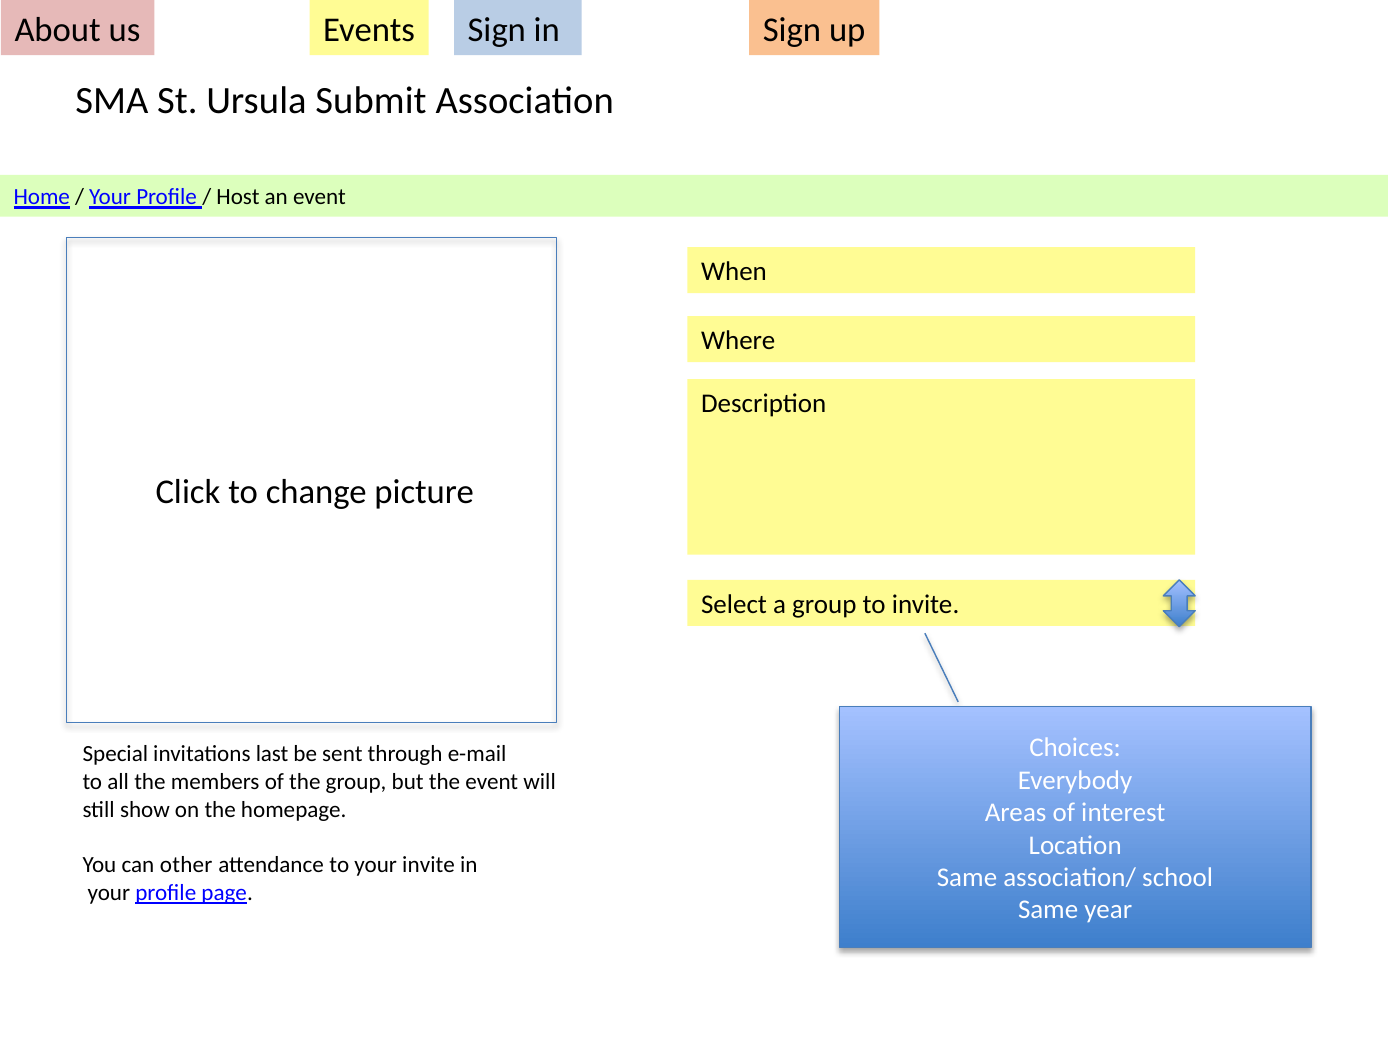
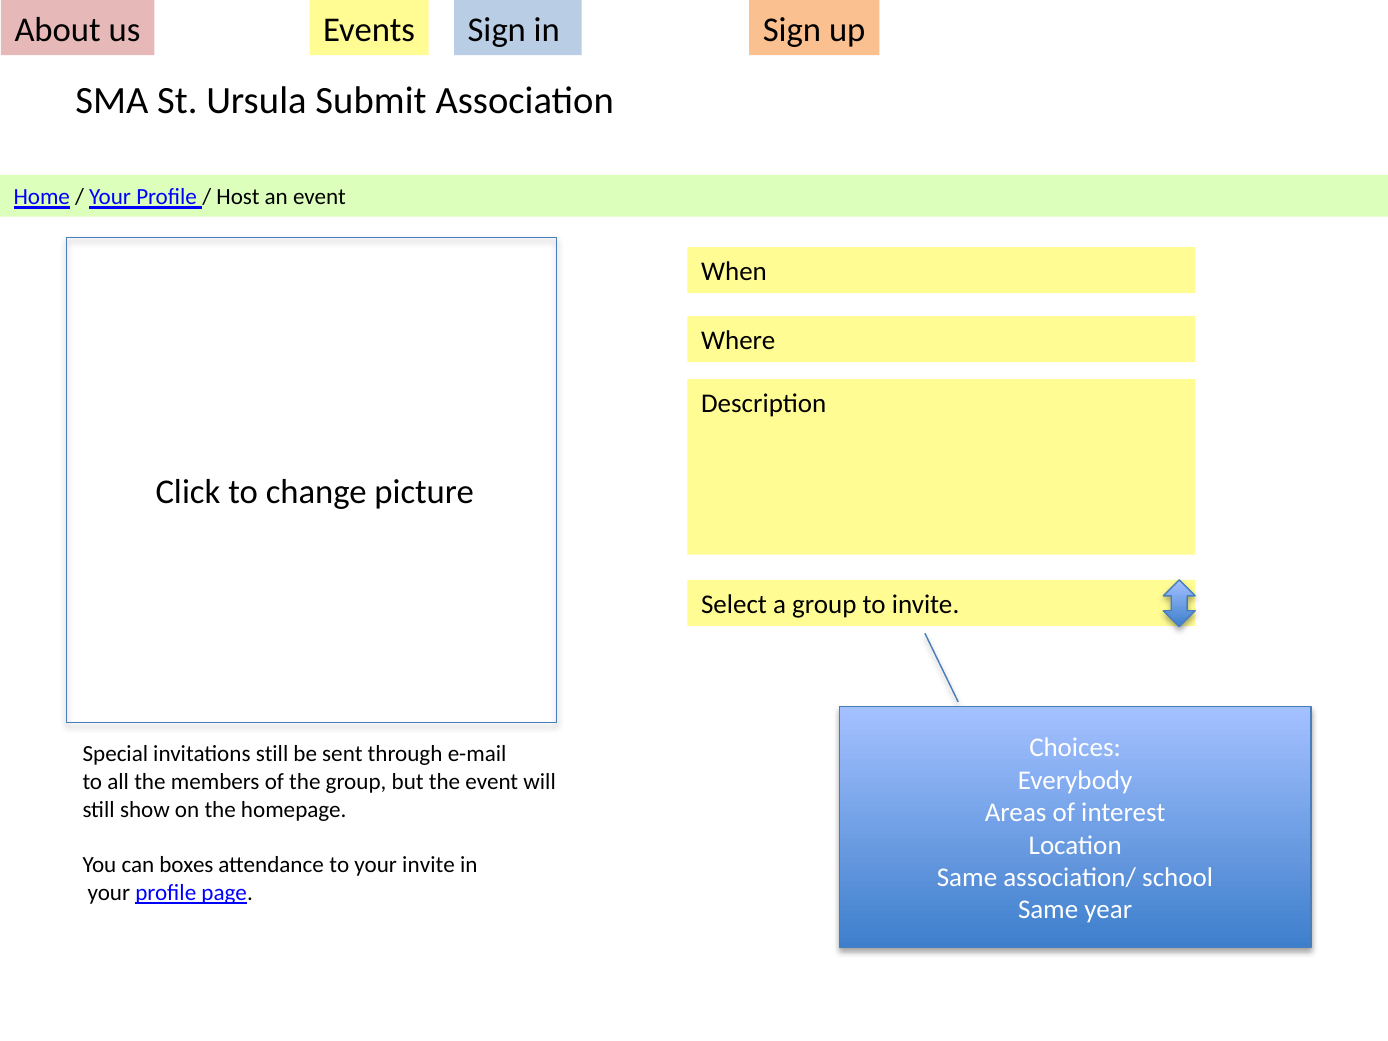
invitations last: last -> still (272, 754)
other: other -> boxes (186, 865)
